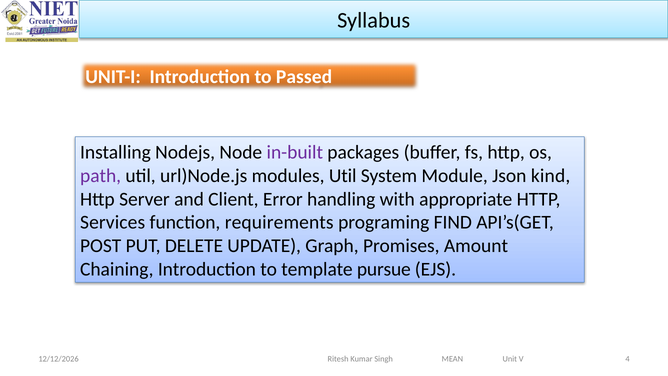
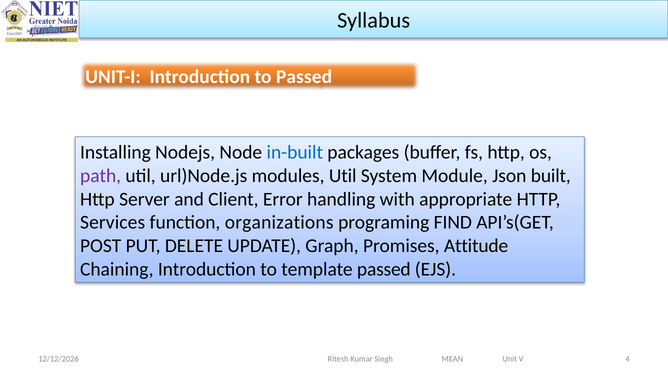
in-built colour: purple -> blue (295, 152)
kind: kind -> built (551, 176)
requirements: requirements -> organizations (279, 222)
Amount: Amount -> Attitude (476, 246)
template pursue: pursue -> passed (384, 269)
